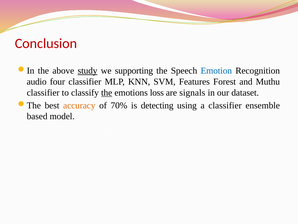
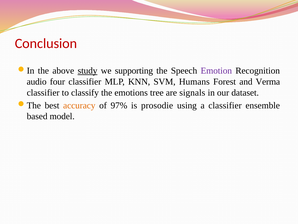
Emotion colour: blue -> purple (216, 71)
Features: Features -> Humans (194, 82)
Muthu: Muthu -> Verma (268, 82)
the underline: present -> none (107, 92)
loss: loss -> tree (157, 92)
70%: 70% -> 97% (119, 105)
detecting: detecting -> prosodie (157, 105)
